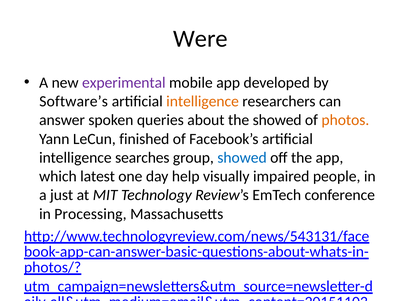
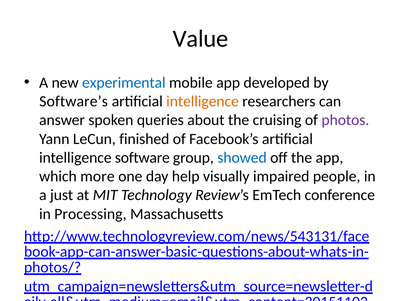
Were: Were -> Value (201, 39)
experimental colour: purple -> blue (124, 83)
the showed: showed -> cruising (277, 120)
photos colour: orange -> purple (345, 120)
searches: searches -> software (142, 158)
latest: latest -> more (97, 176)
